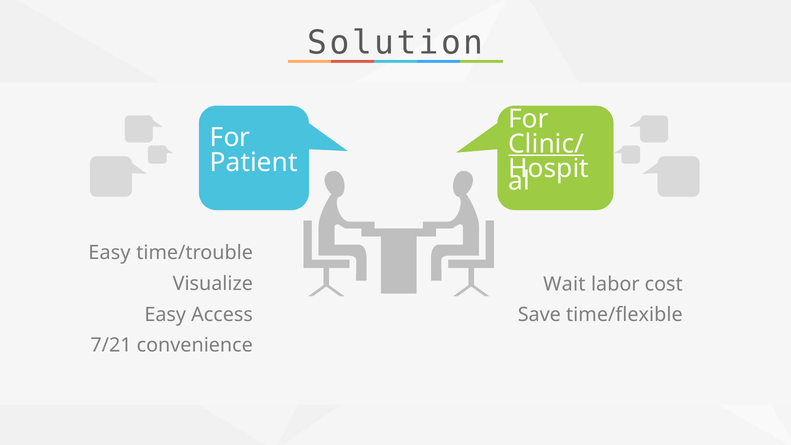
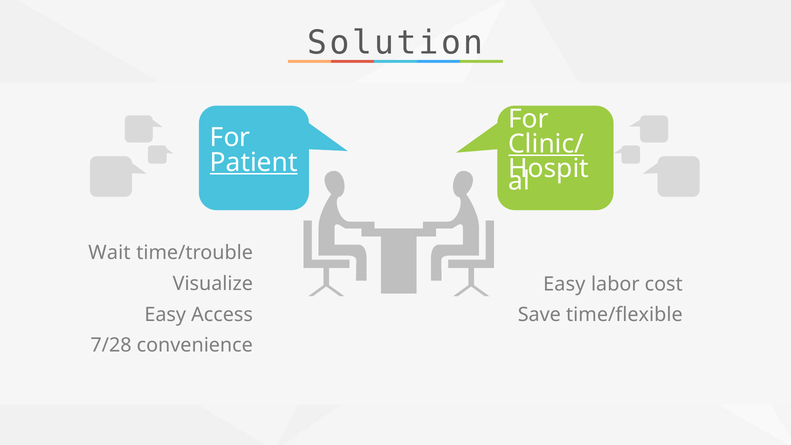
Patient underline: none -> present (254, 162)
Easy: Easy -> Wait (109, 253)
Wait: Wait -> Easy (564, 284)
7/21: 7/21 -> 7/28 (111, 345)
